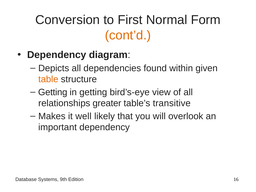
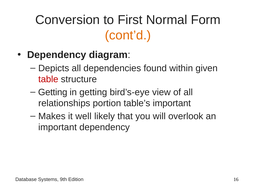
table colour: orange -> red (48, 79)
greater: greater -> portion (107, 103)
table’s transitive: transitive -> important (172, 103)
